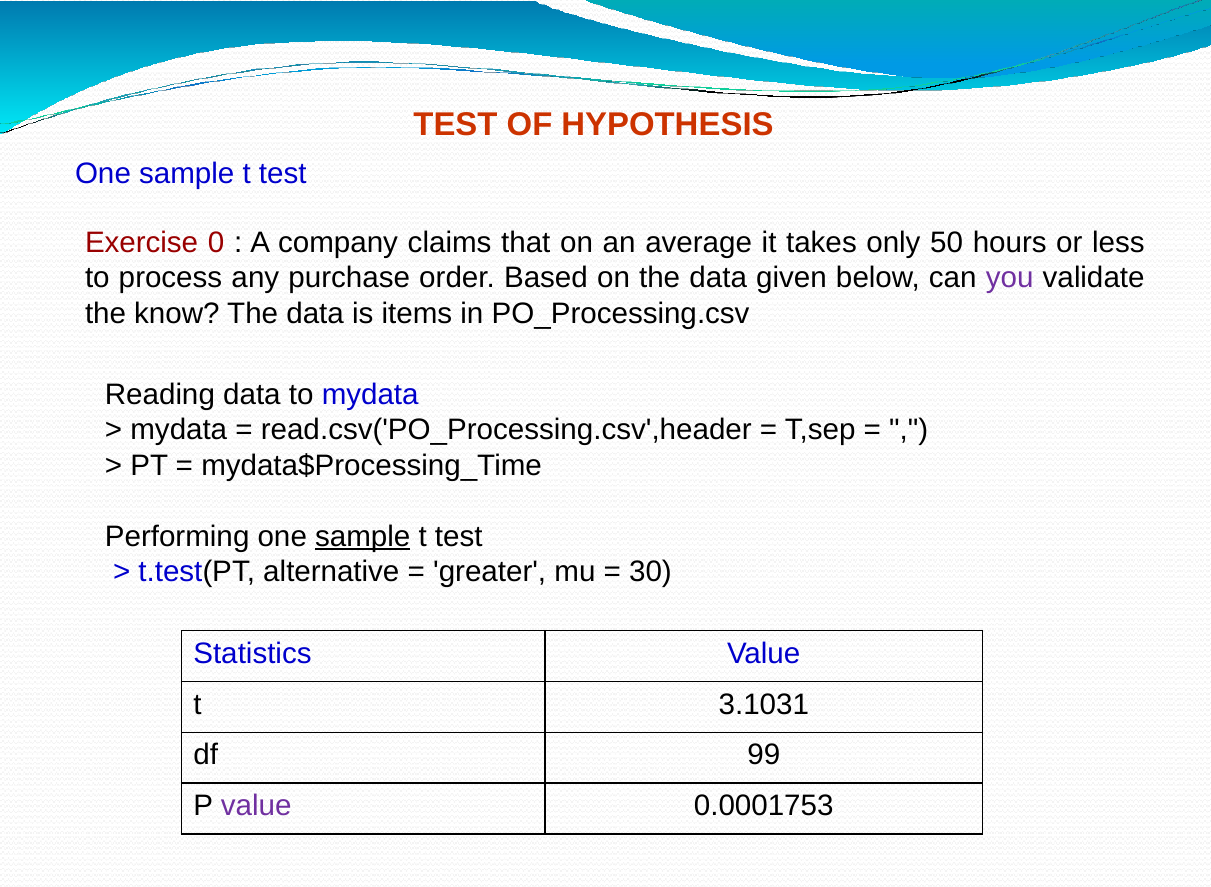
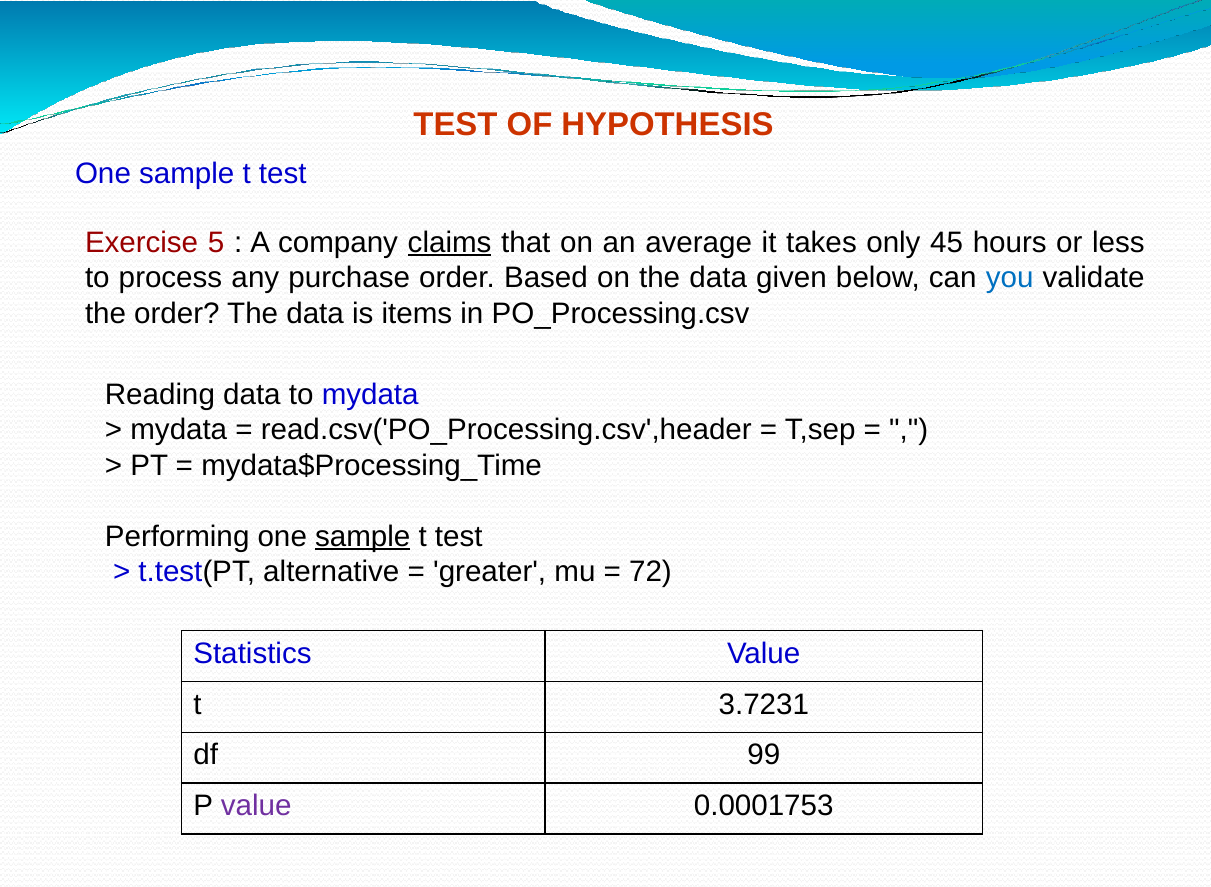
0: 0 -> 5 (216, 243)
claims underline: none -> present (450, 243)
50: 50 -> 45 (947, 243)
you colour: purple -> blue (1010, 278)
the know: know -> order (177, 314)
30: 30 -> 72 (650, 572)
3.1031: 3.1031 -> 3.7231 (764, 705)
